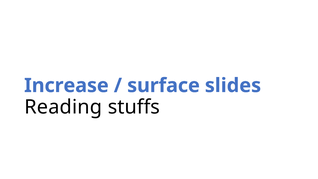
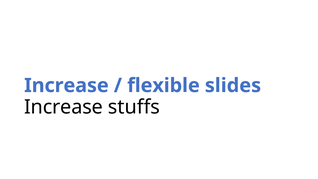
surface: surface -> flexible (163, 85)
Reading: Reading -> Increase (63, 107)
